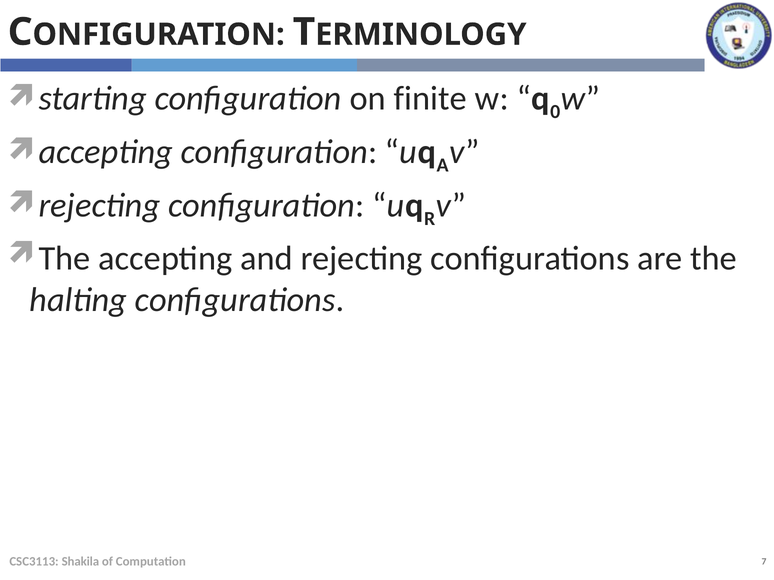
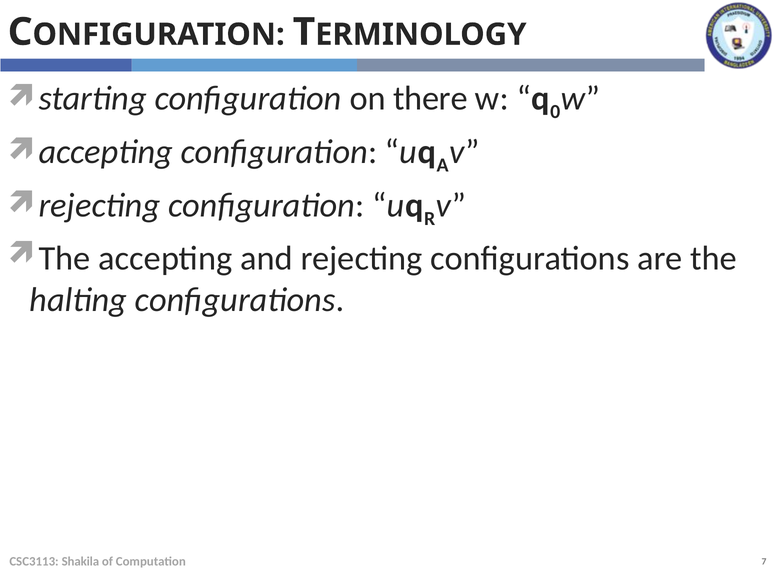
finite: finite -> there (430, 99)
